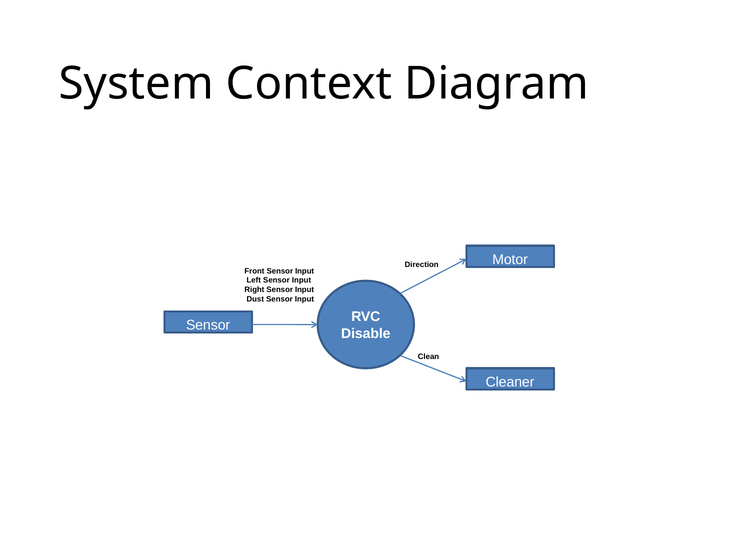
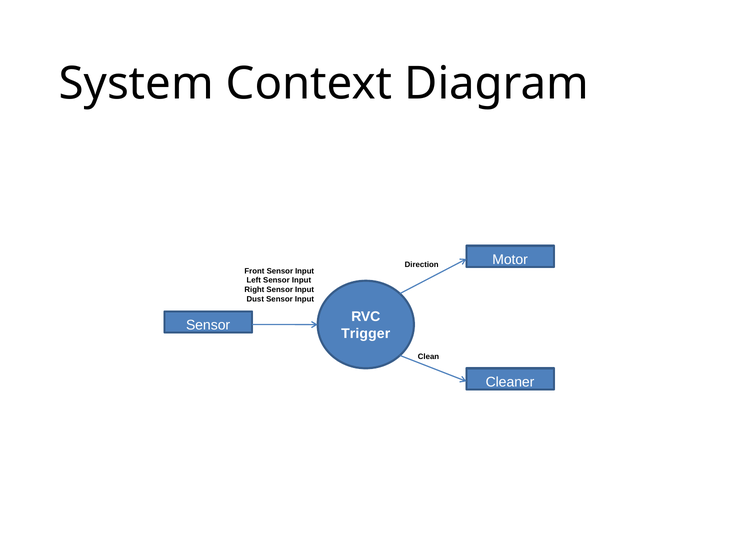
Disable: Disable -> Trigger (366, 334)
